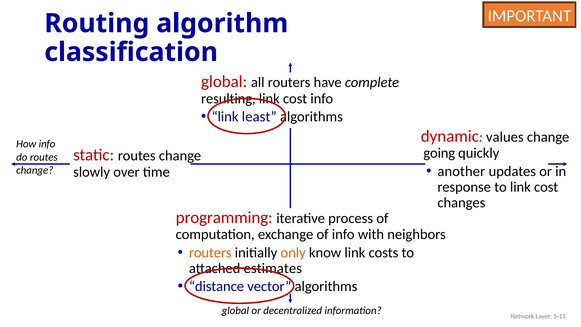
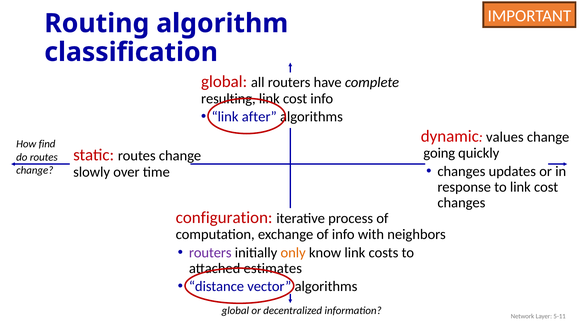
least: least -> after (259, 117)
How info: info -> find (47, 144)
another: another -> changes (461, 171)
programming: programming -> configuration (224, 217)
routers colour: orange -> purple (210, 252)
